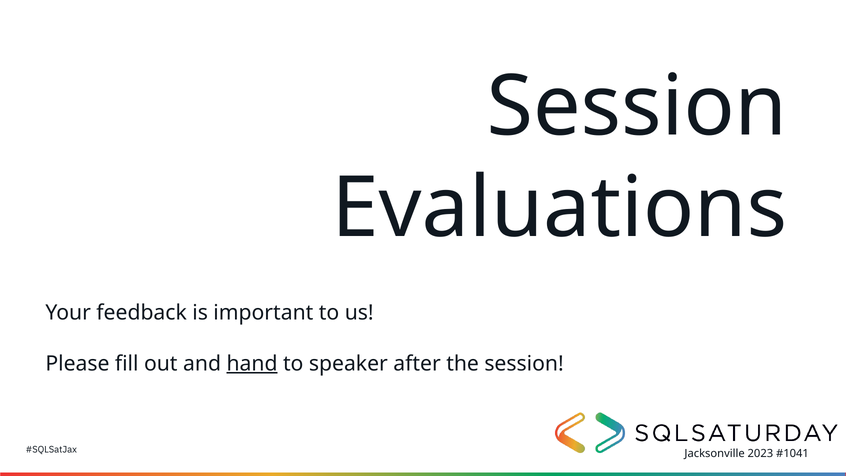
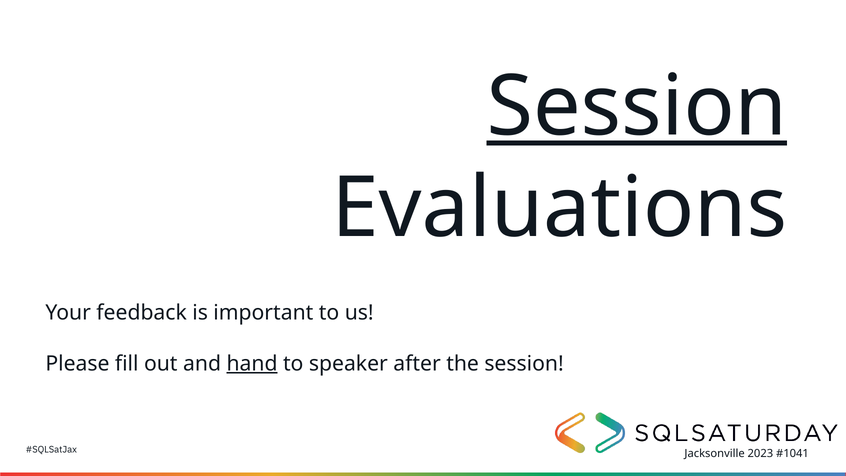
Session underline: none -> present (637, 107)
